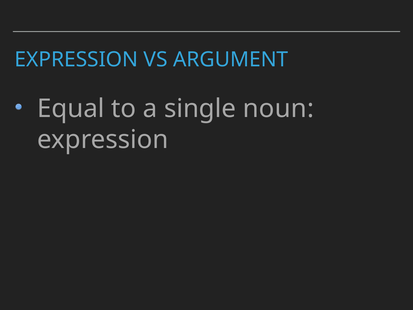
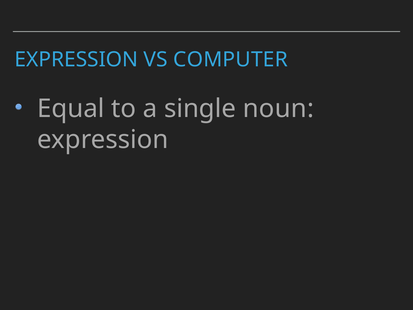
ARGUMENT: ARGUMENT -> COMPUTER (231, 60)
